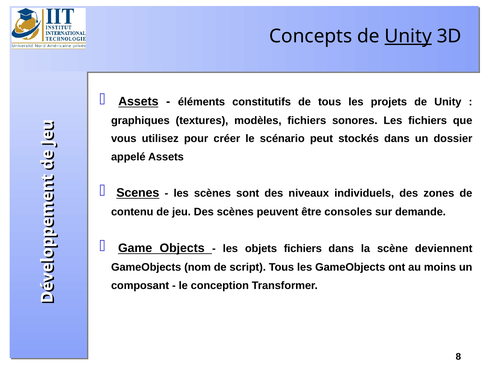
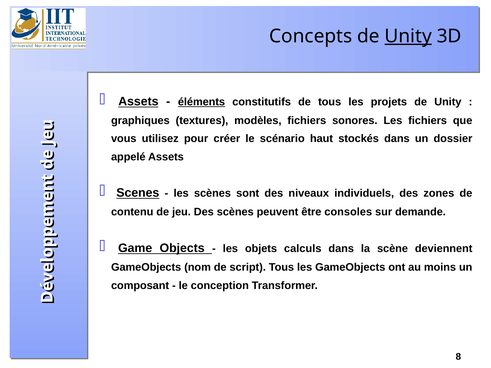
éléments underline: none -> present (201, 102)
peut: peut -> haut (322, 139)
objets fichiers: fichiers -> calculs (303, 249)
